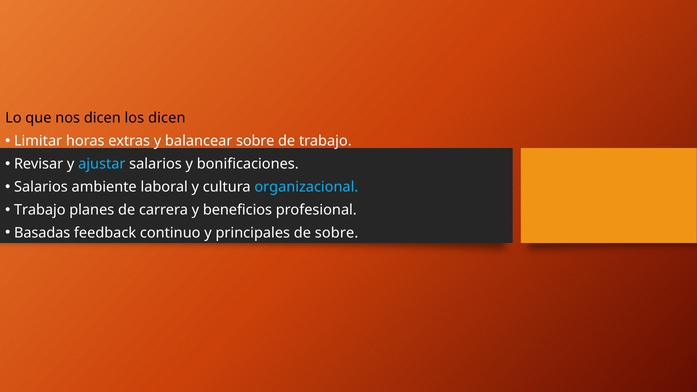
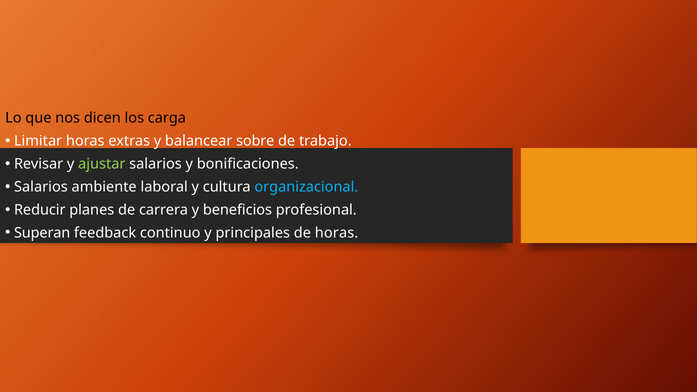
los dicen: dicen -> carga (167, 118)
ajustar colour: light blue -> light green (102, 164)
Trabajo: Trabajo -> Reducir (40, 210)
Basadas: Basadas -> Superan (42, 233)
de sobre: sobre -> horas (337, 233)
